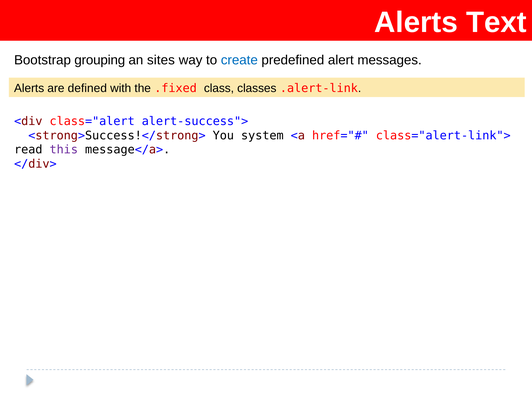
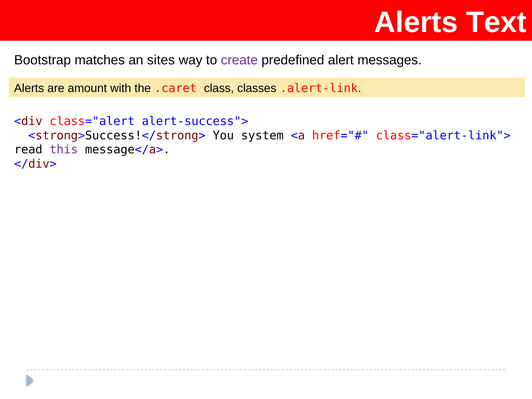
grouping: grouping -> matches (100, 60)
create colour: blue -> purple (239, 60)
defined: defined -> amount (87, 88)
.fixed: .fixed -> .caret (176, 88)
